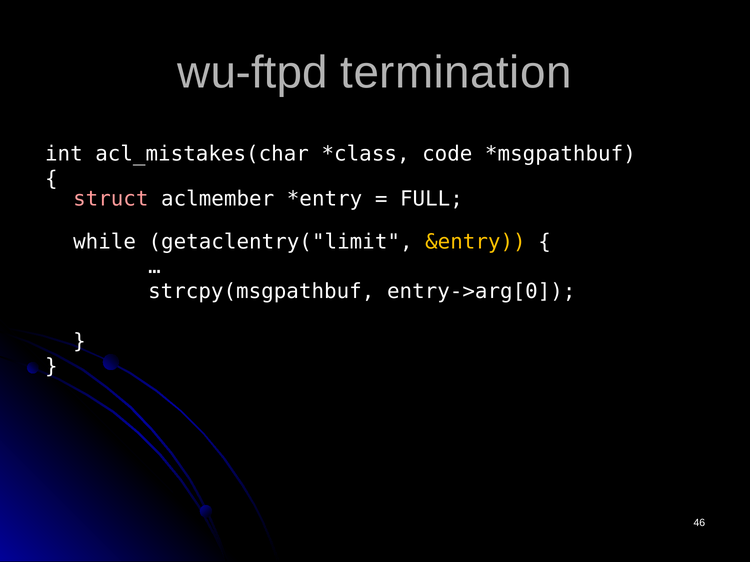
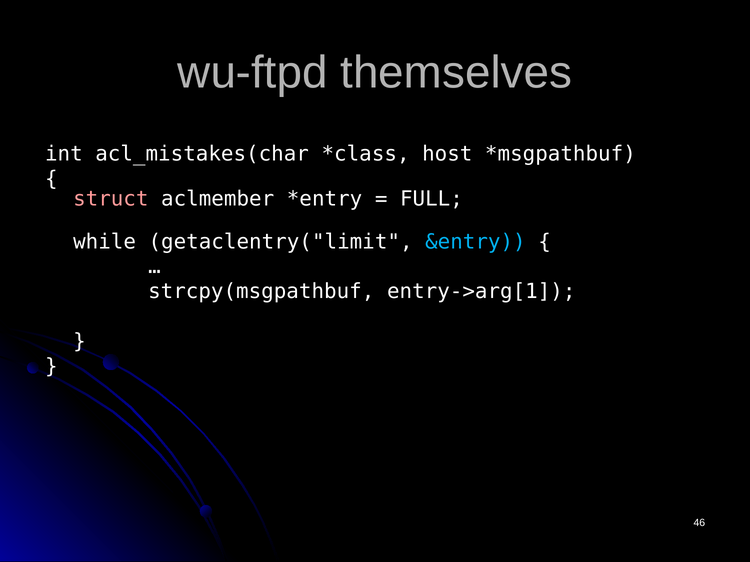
termination: termination -> themselves (456, 73)
code: code -> host (447, 154)
&entry colour: yellow -> light blue (475, 242)
entry->arg[0: entry->arg[0 -> entry->arg[1 (481, 292)
